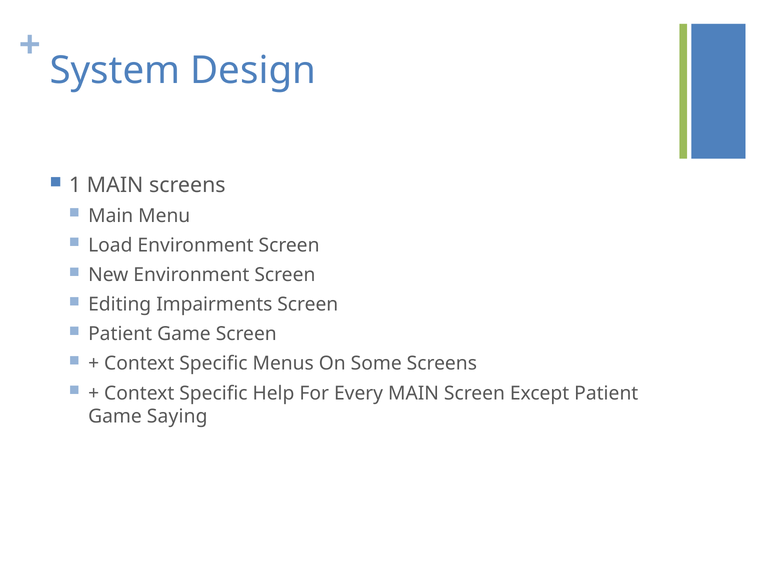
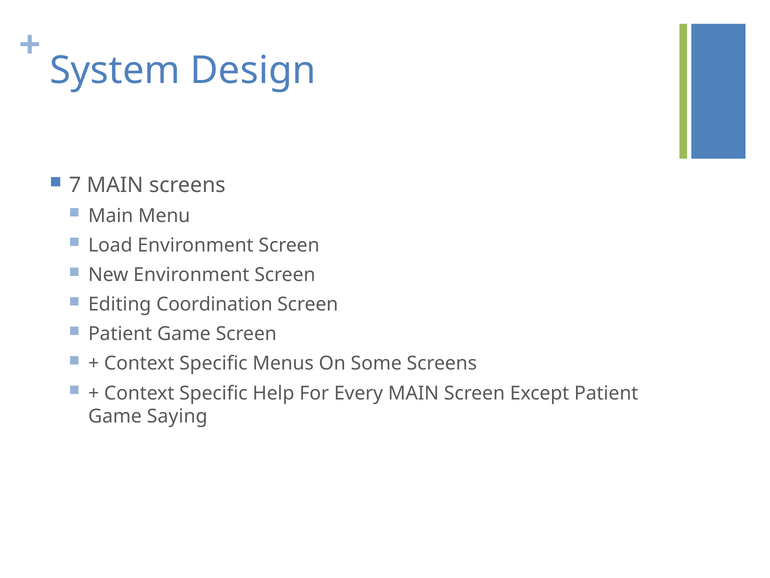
1: 1 -> 7 (75, 185)
Impairments: Impairments -> Coordination (214, 304)
